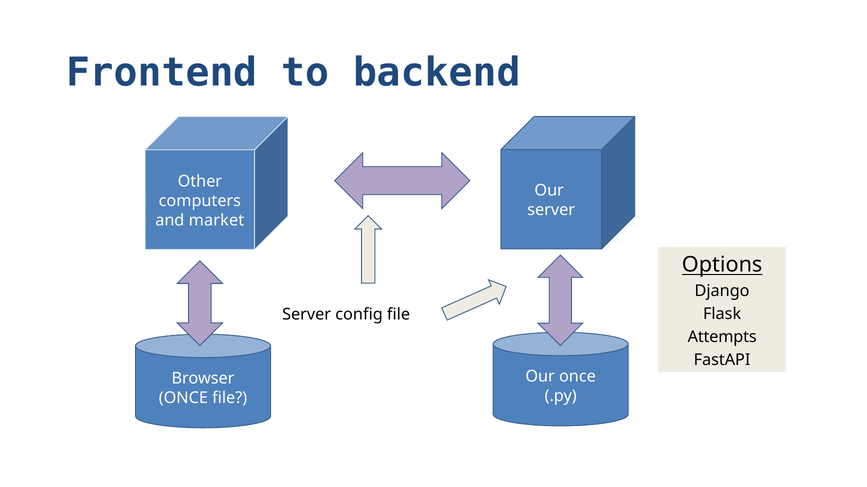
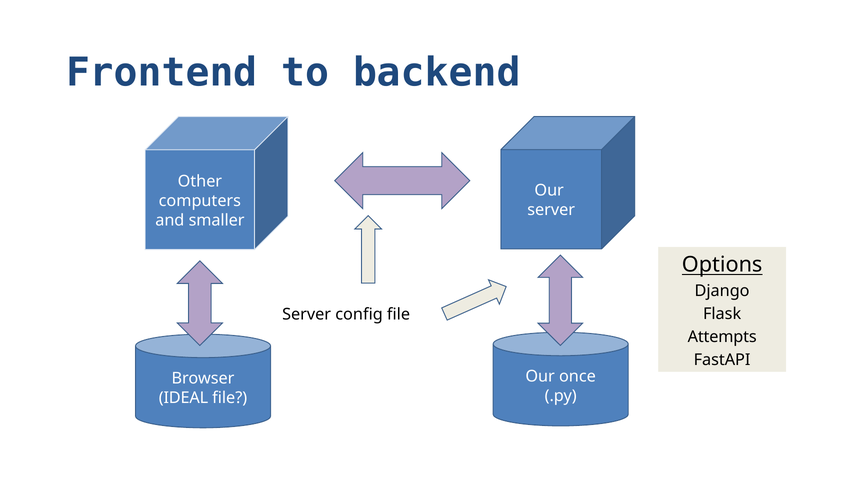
market: market -> smaller (217, 221)
ONCE: ONCE -> IDEAL (183, 398)
